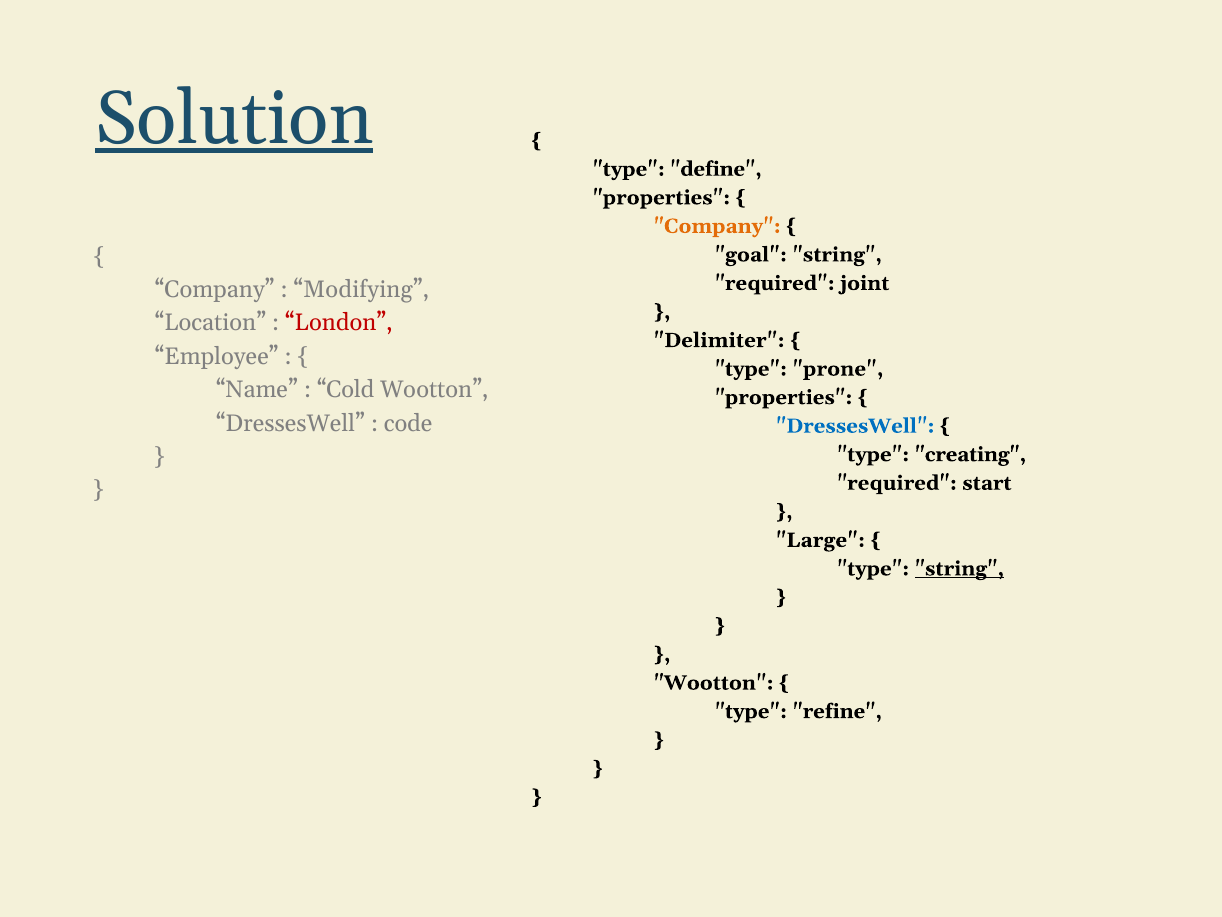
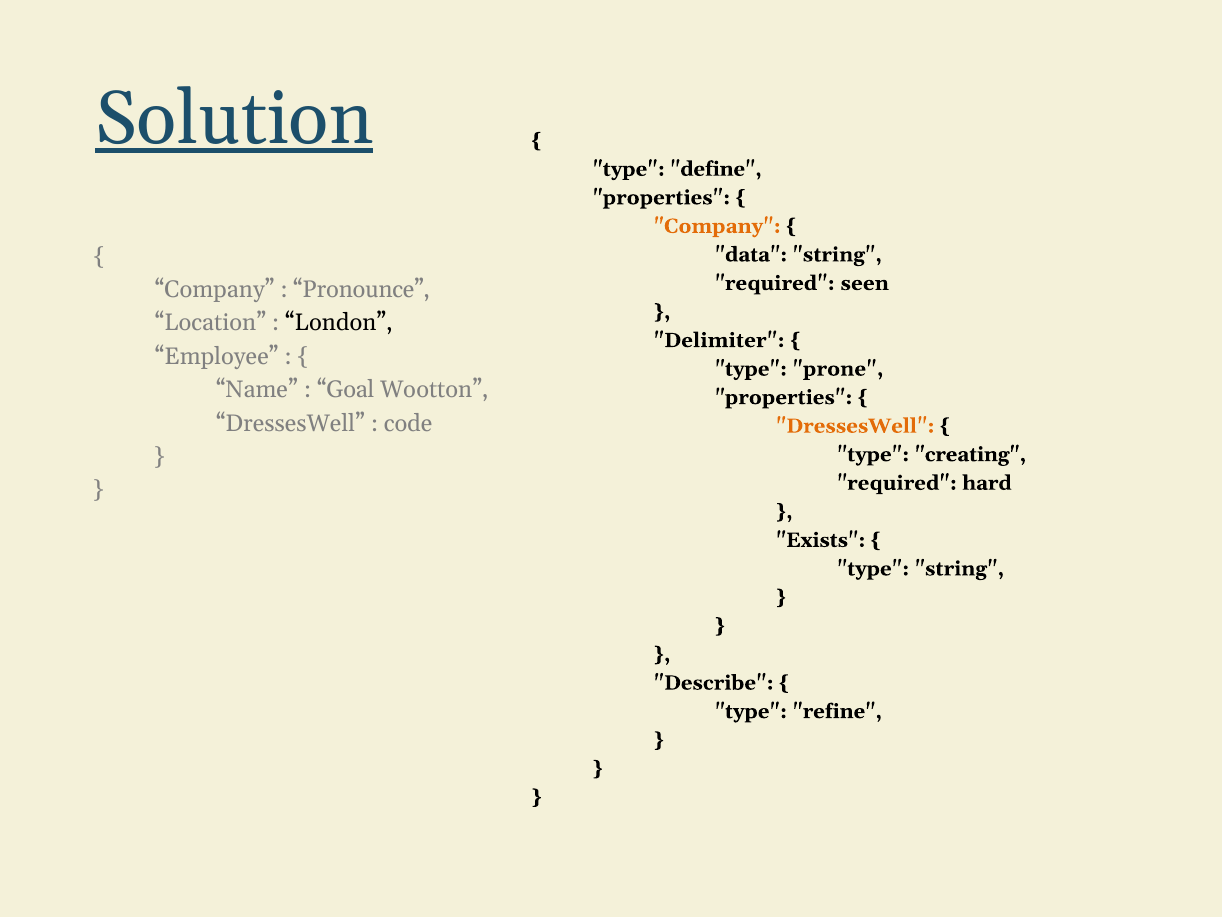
goal: goal -> data (751, 255)
joint: joint -> seen (865, 283)
Modifying: Modifying -> Pronounce (362, 290)
London colour: red -> black (339, 323)
Cold: Cold -> Goal (346, 390)
DressesWell colour: blue -> orange (855, 426)
start: start -> hard (987, 483)
Large: Large -> Exists (821, 540)
string underline: present -> none (959, 568)
Wootton: Wootton -> Describe (714, 682)
